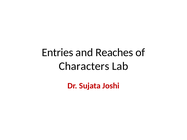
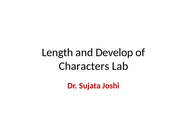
Entries: Entries -> Length (57, 53)
Reaches: Reaches -> Develop (114, 53)
